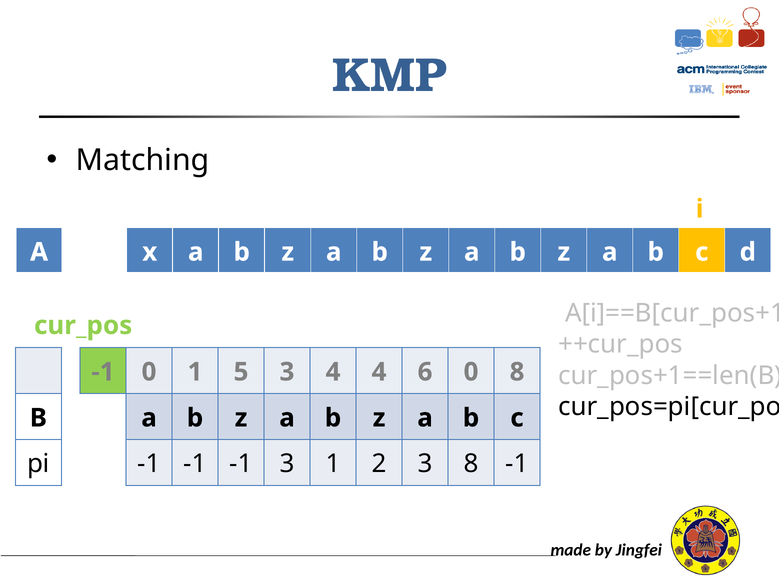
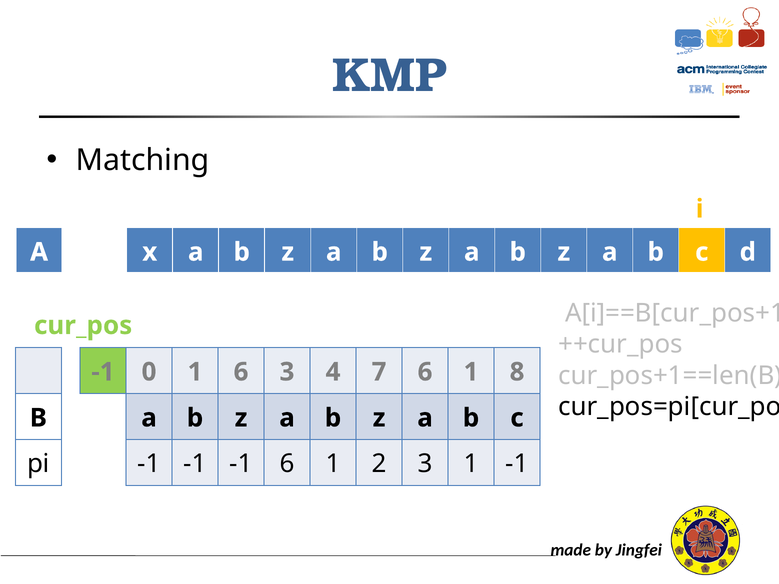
1 5: 5 -> 6 (241, 372)
4 4: 4 -> 7 (379, 372)
0: 0 -> 1 (471, 372)
-1 3: 3 -> 6 (287, 464)
3 8: 8 -> 1 (471, 464)
